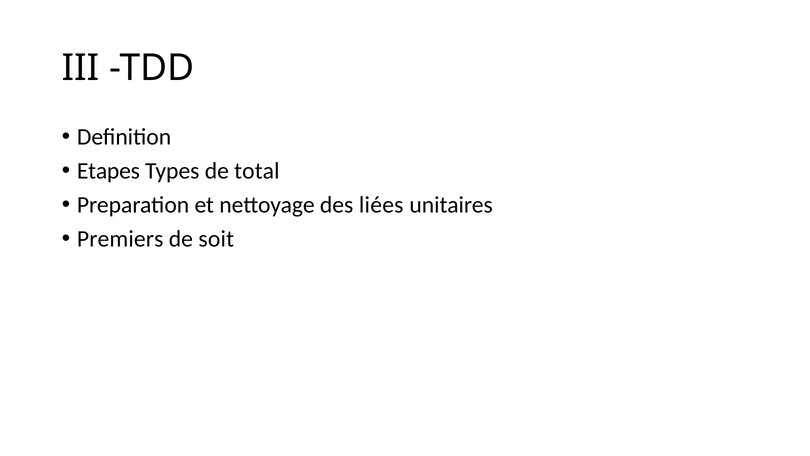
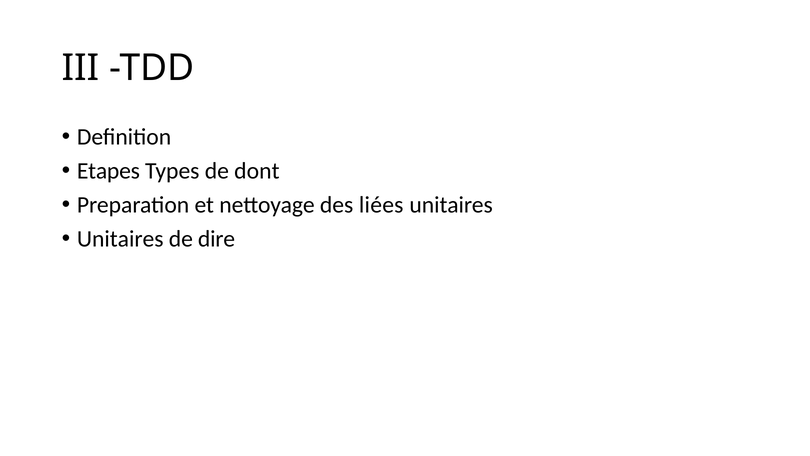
total: total -> dont (257, 171)
Premiers: Premiers -> Unitaires (120, 239)
soit: soit -> dire (216, 239)
